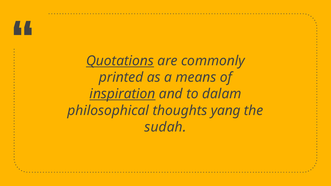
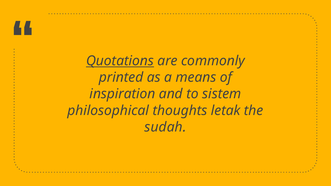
inspiration underline: present -> none (122, 94)
dalam: dalam -> sistem (222, 94)
yang: yang -> letak (226, 111)
